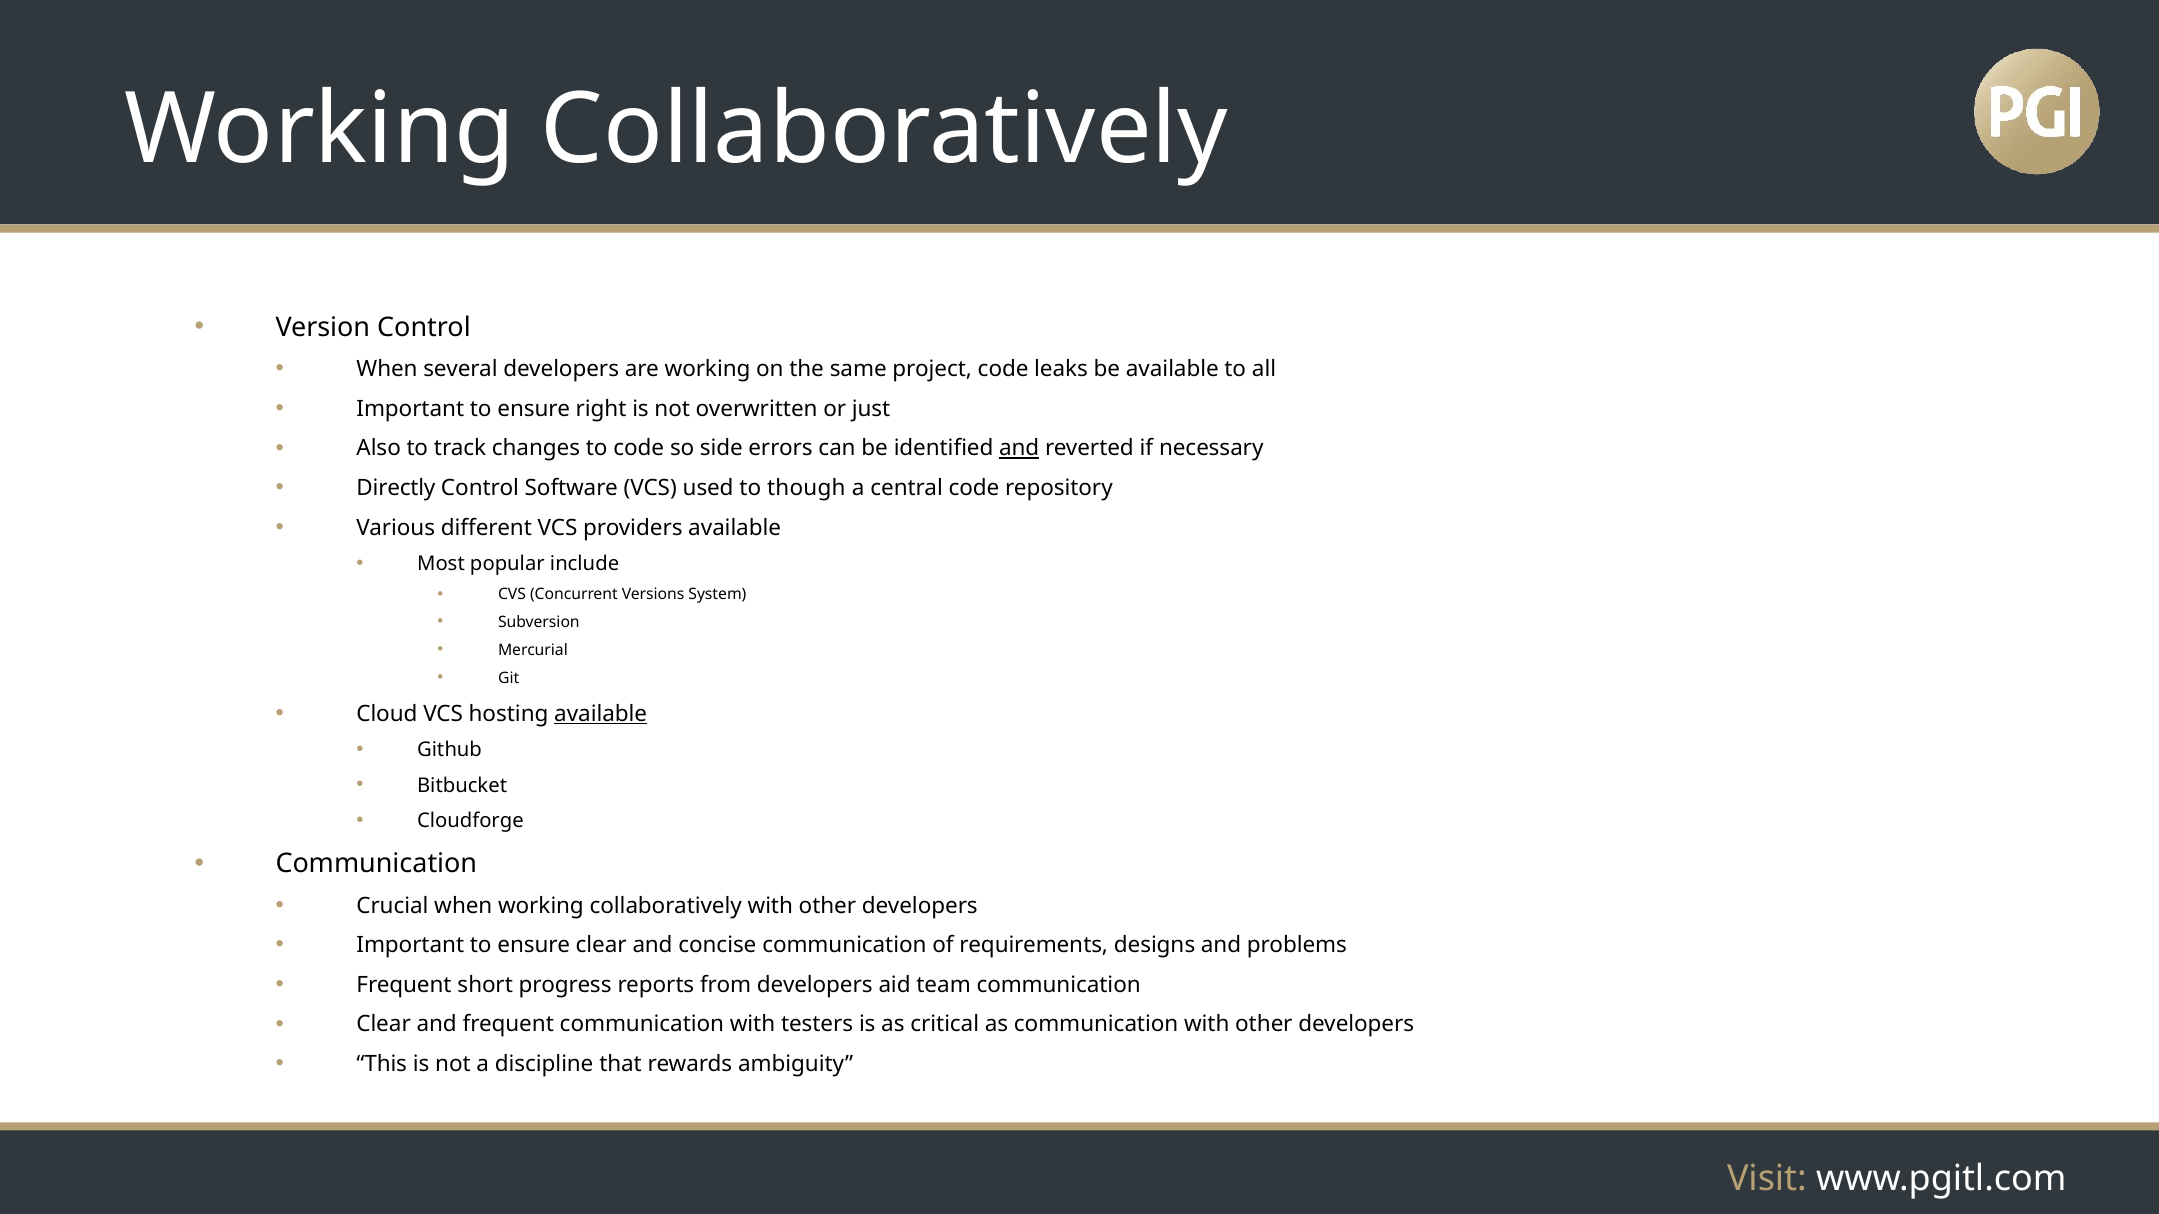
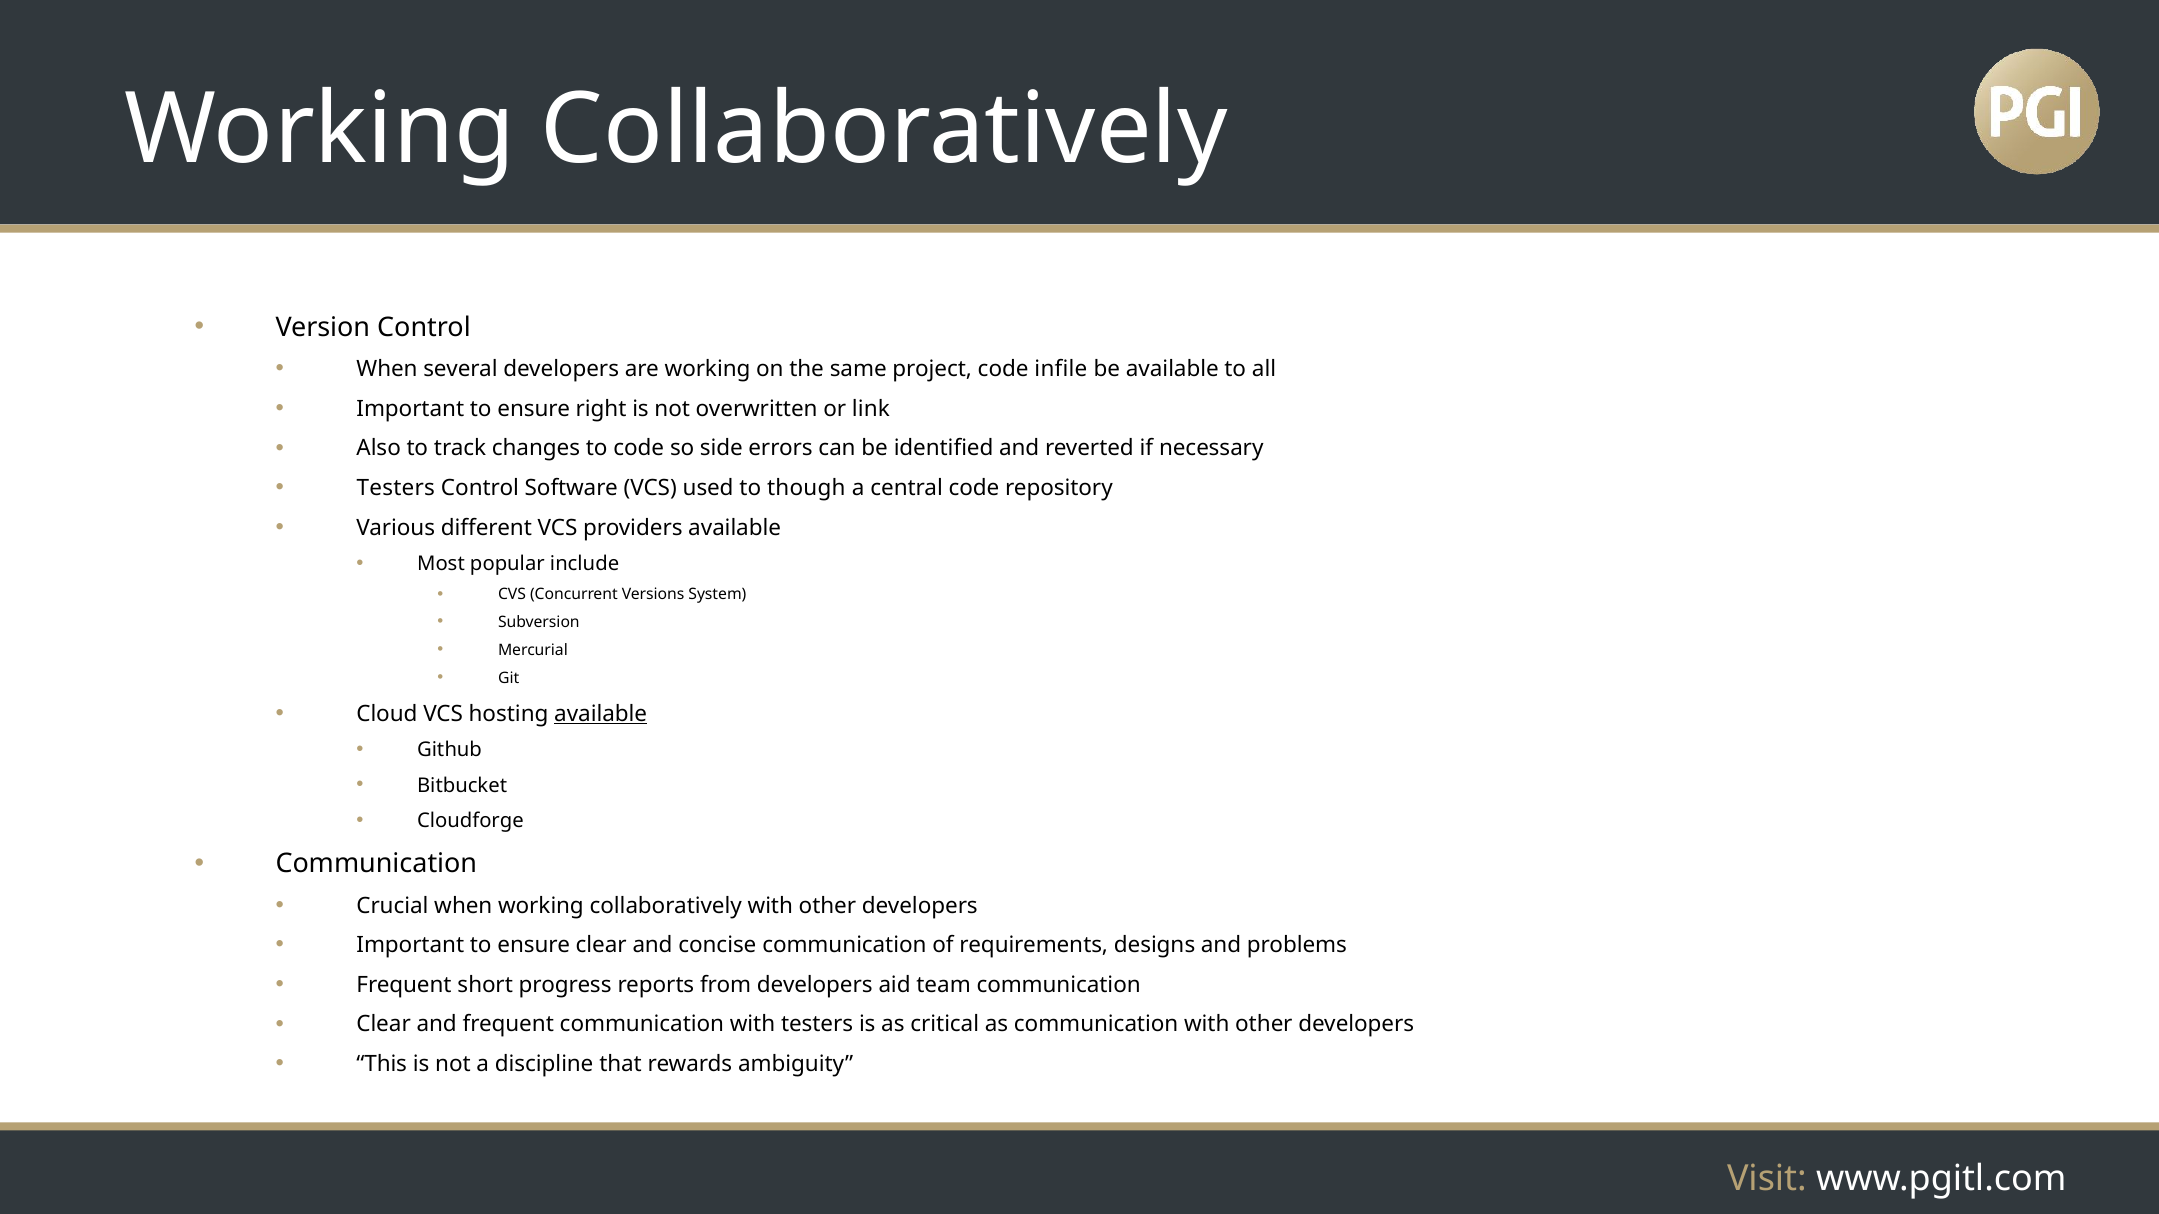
leaks: leaks -> infile (1061, 369)
just: just -> link (871, 409)
and underline: present -> none (1019, 449)
Directly: Directly -> Testers (396, 488)
